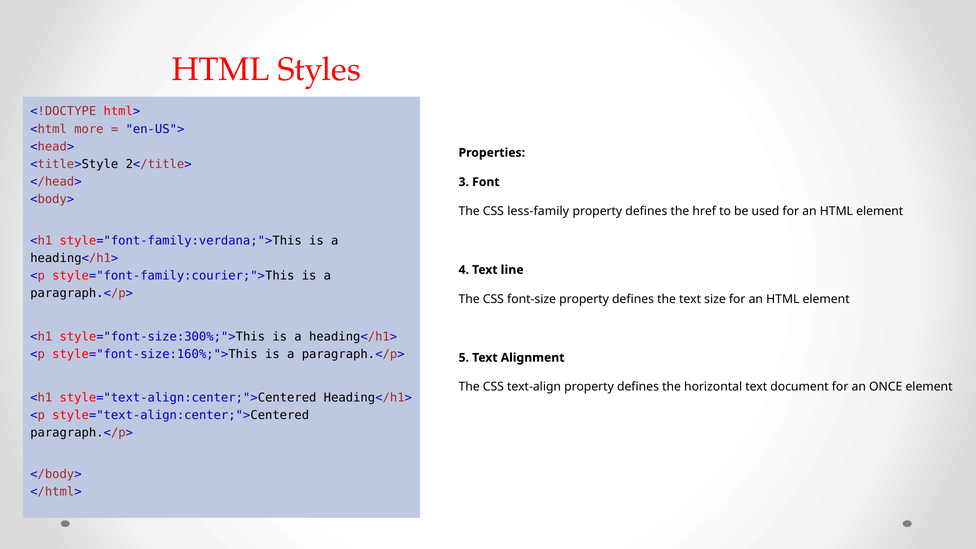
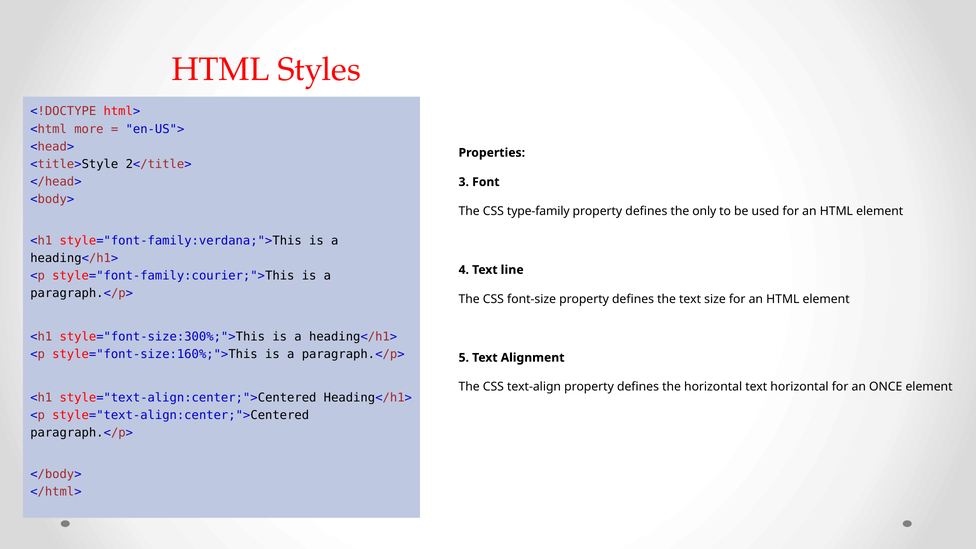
less-family: less-family -> type-family (538, 211)
href: href -> only (704, 211)
text document: document -> horizontal (799, 387)
